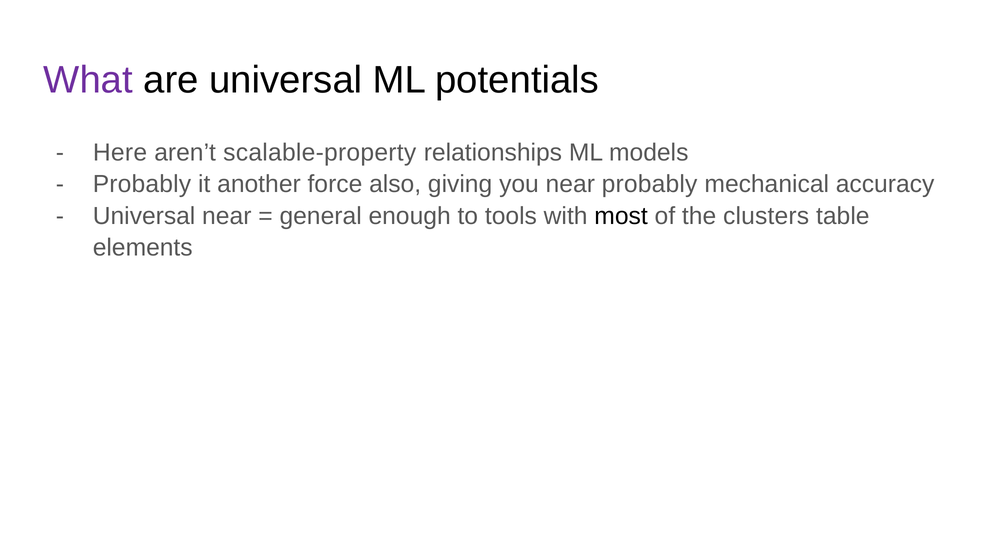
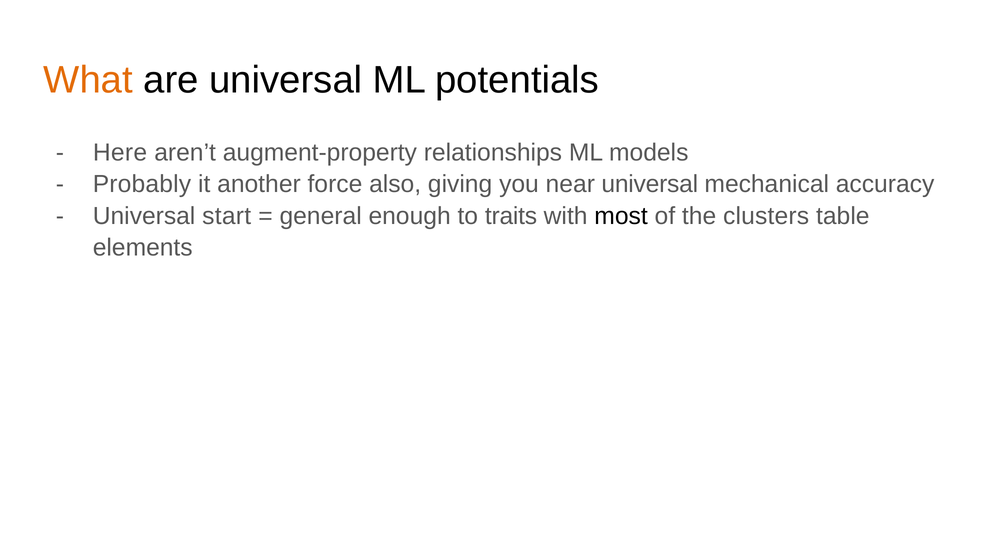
What colour: purple -> orange (88, 80)
scalable-property: scalable-property -> augment-property (320, 152)
near probably: probably -> universal (650, 184)
Universal near: near -> start (227, 216)
tools: tools -> traits (511, 216)
